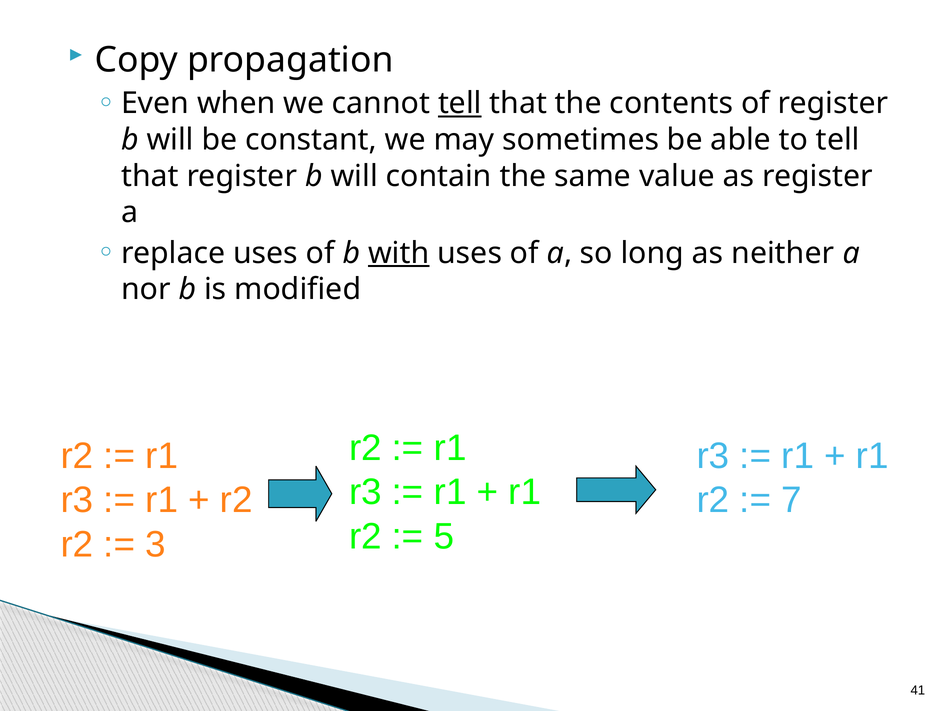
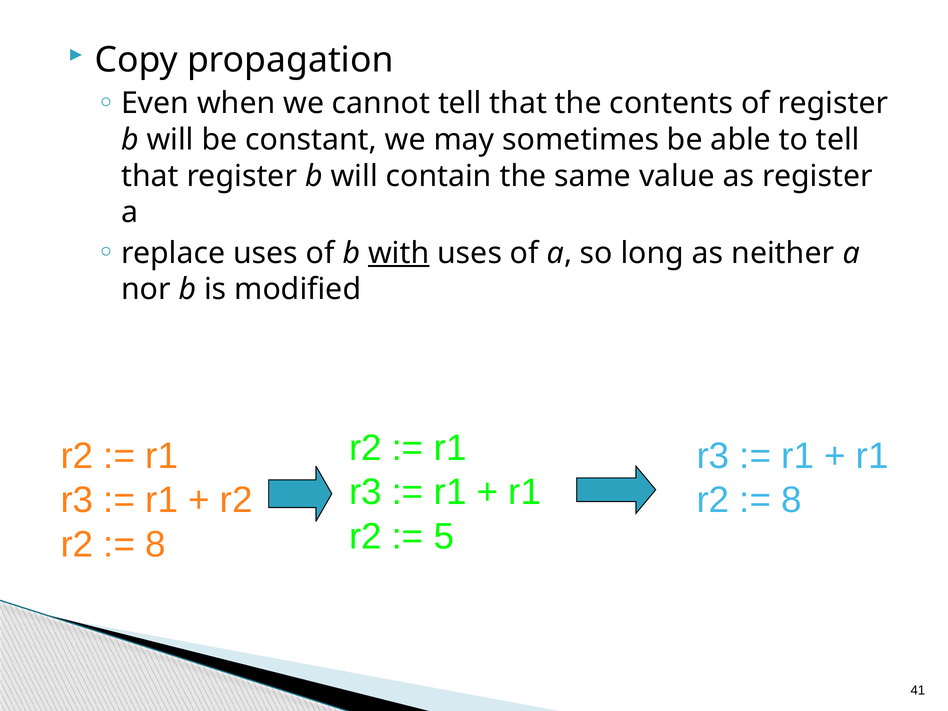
tell underline: present -> none (460, 104)
7: 7 -> 8 (792, 500)
3: 3 -> 8 (156, 544)
